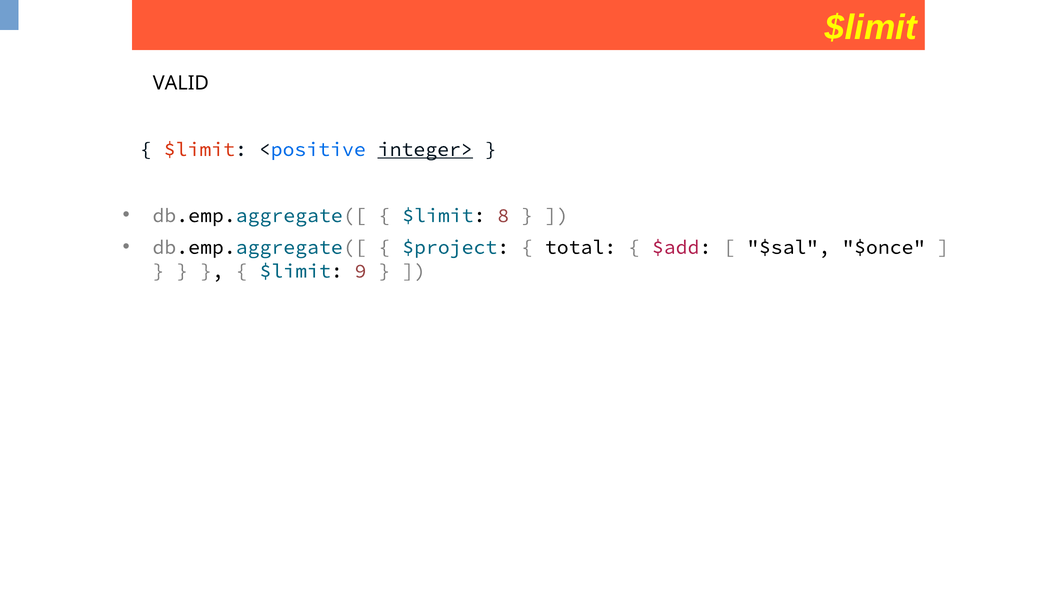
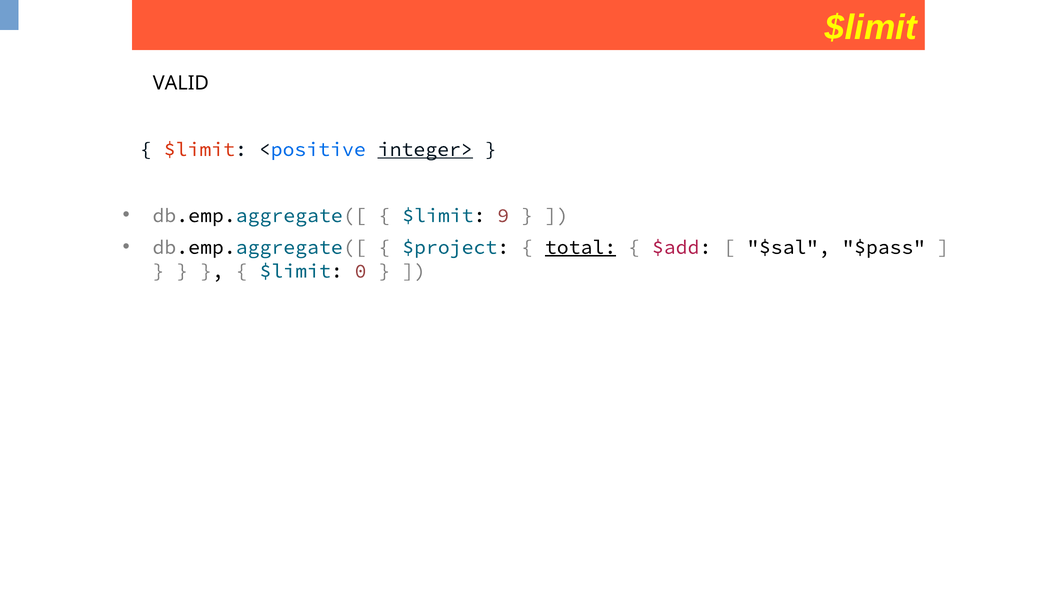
8: 8 -> 9 (503, 215)
total underline: none -> present (581, 247)
$once: $once -> $pass (884, 247)
9: 9 -> 0 (361, 271)
